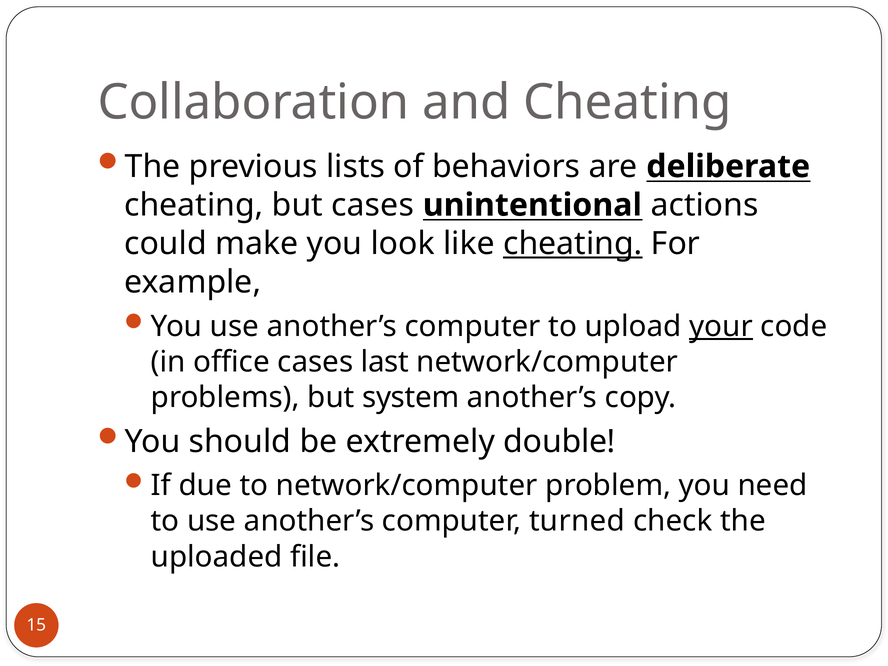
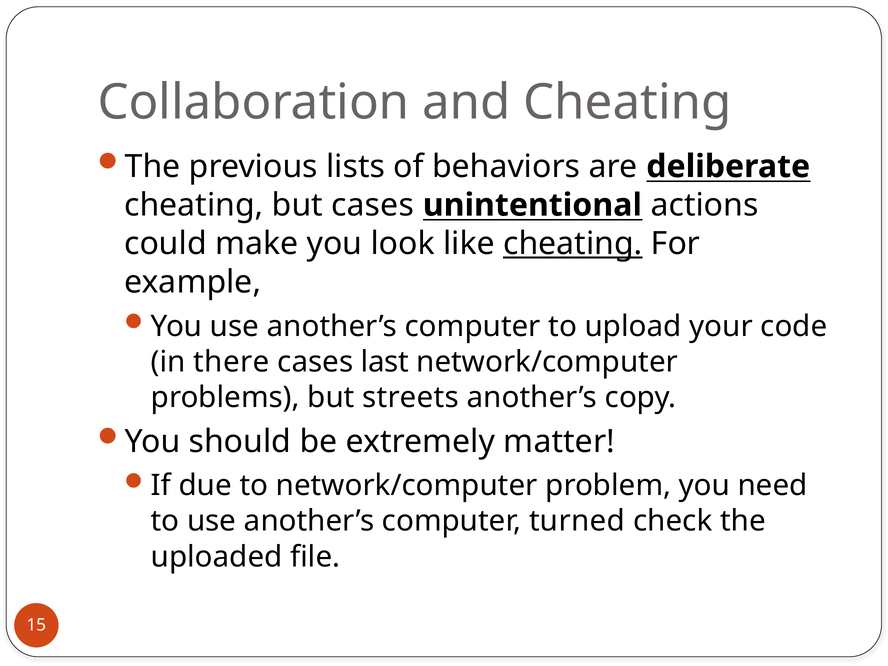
your underline: present -> none (721, 326)
office: office -> there (231, 362)
system: system -> streets (411, 397)
double: double -> matter (559, 442)
